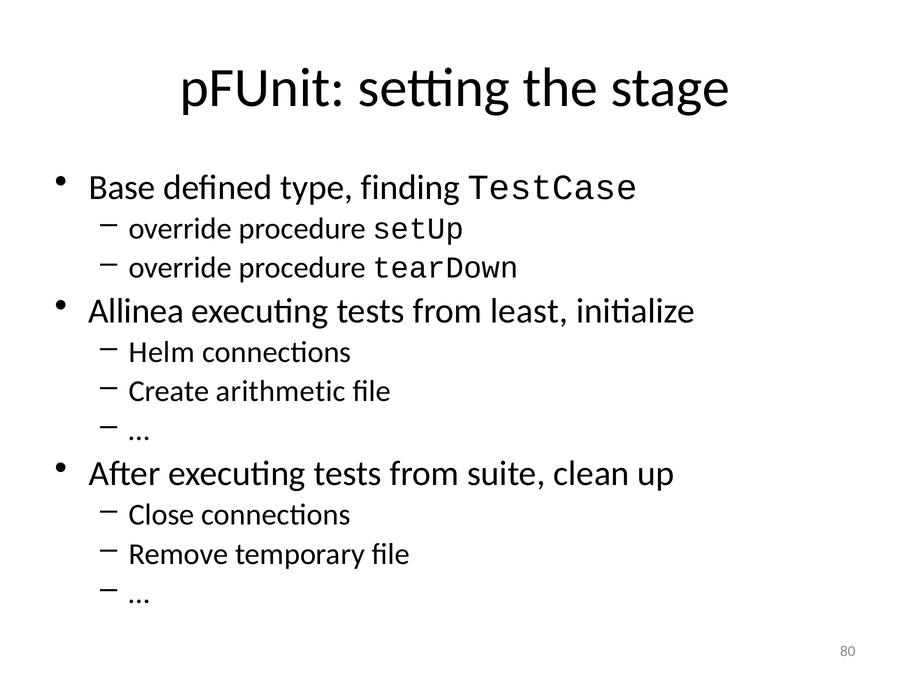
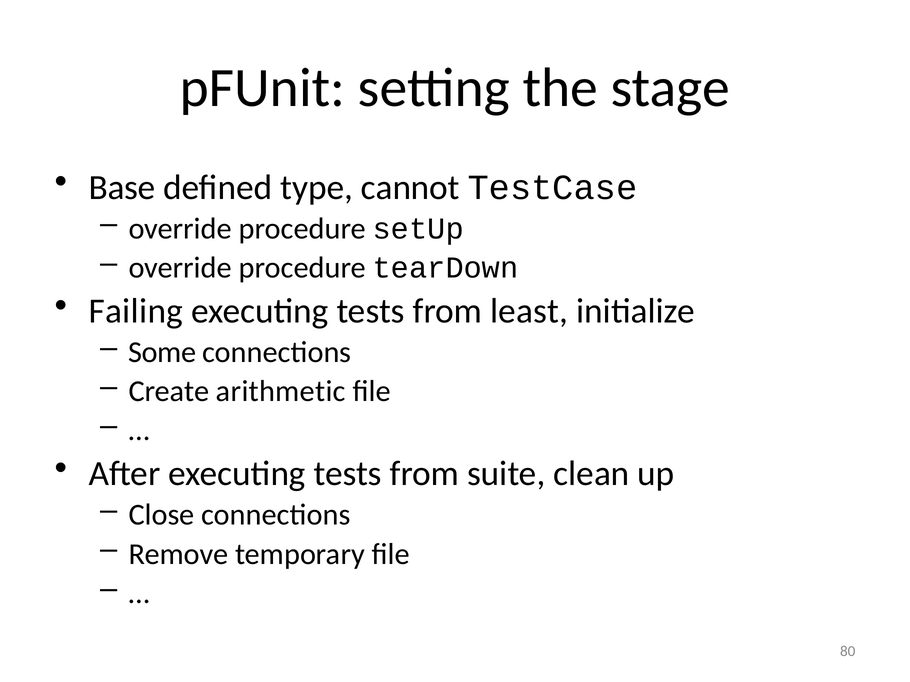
finding: finding -> cannot (410, 188)
Allinea: Allinea -> Failing (136, 311)
Helm: Helm -> Some (162, 352)
